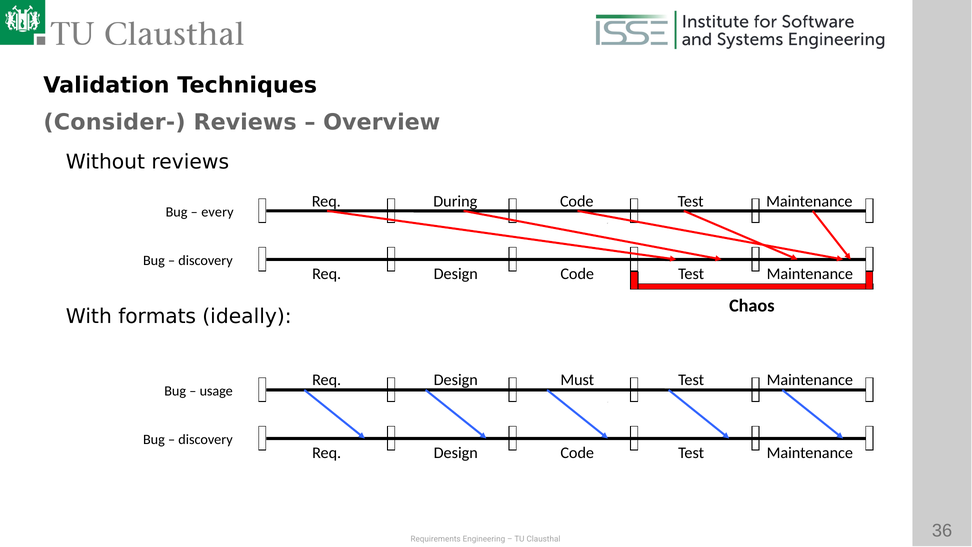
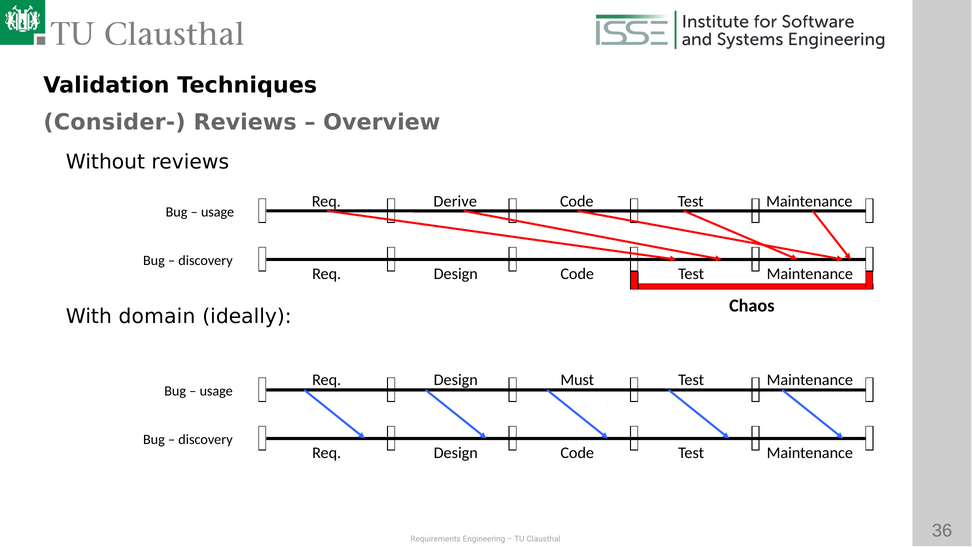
During: During -> Derive (455, 201)
every: every -> usage (218, 212)
formats: formats -> domain (157, 317)
